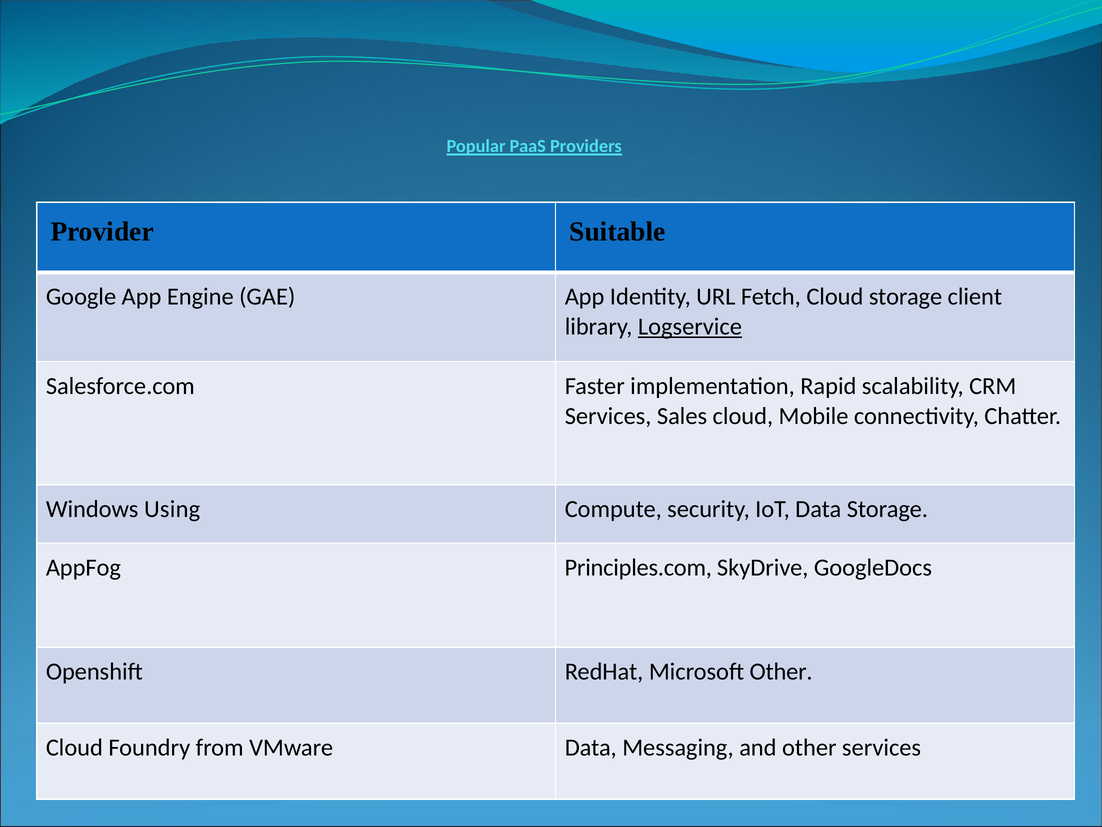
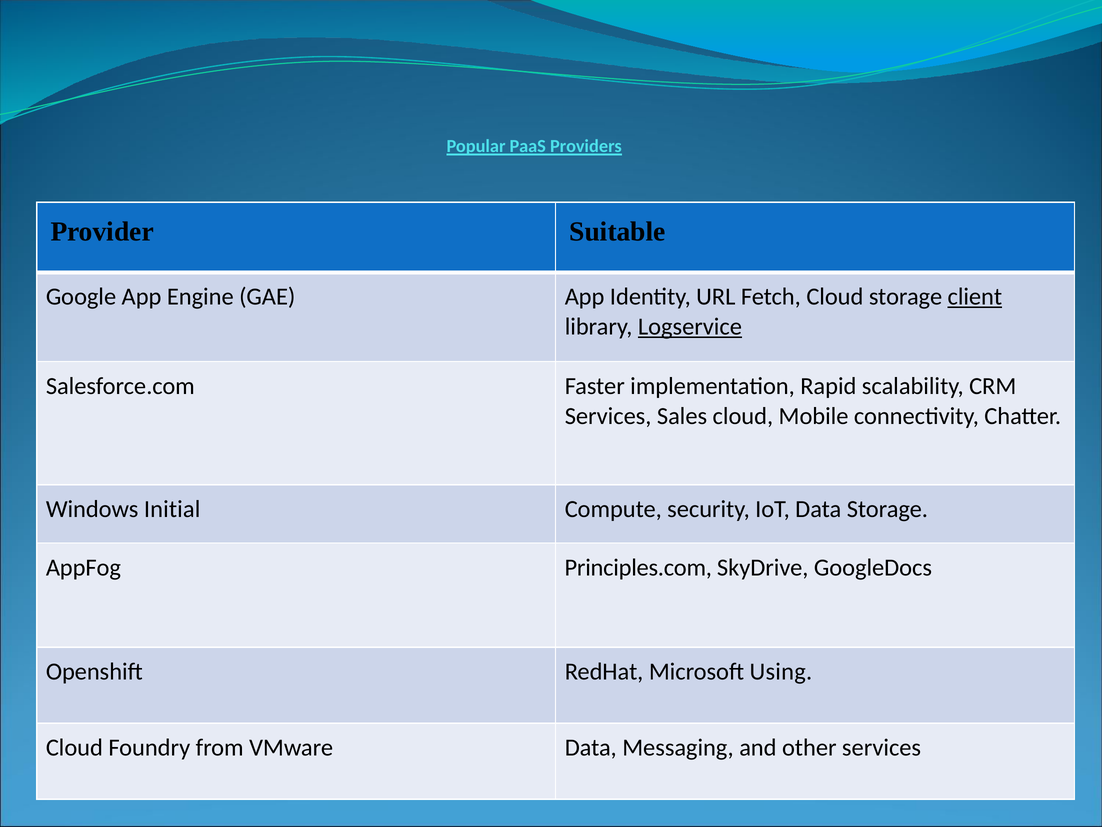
client underline: none -> present (975, 297)
Using: Using -> Initial (172, 509)
Microsoft Other: Other -> Using (781, 671)
